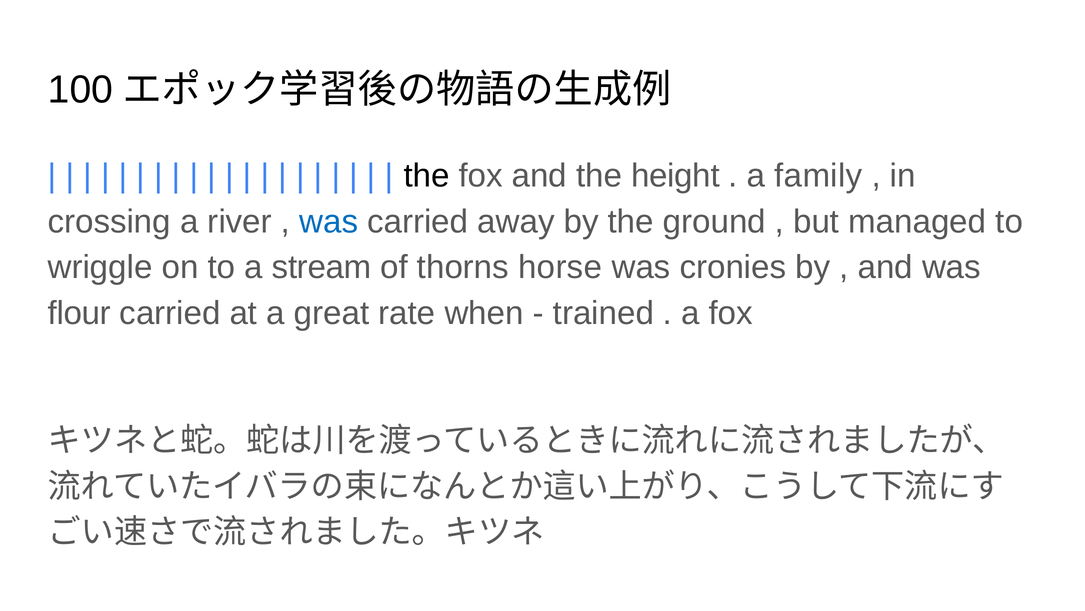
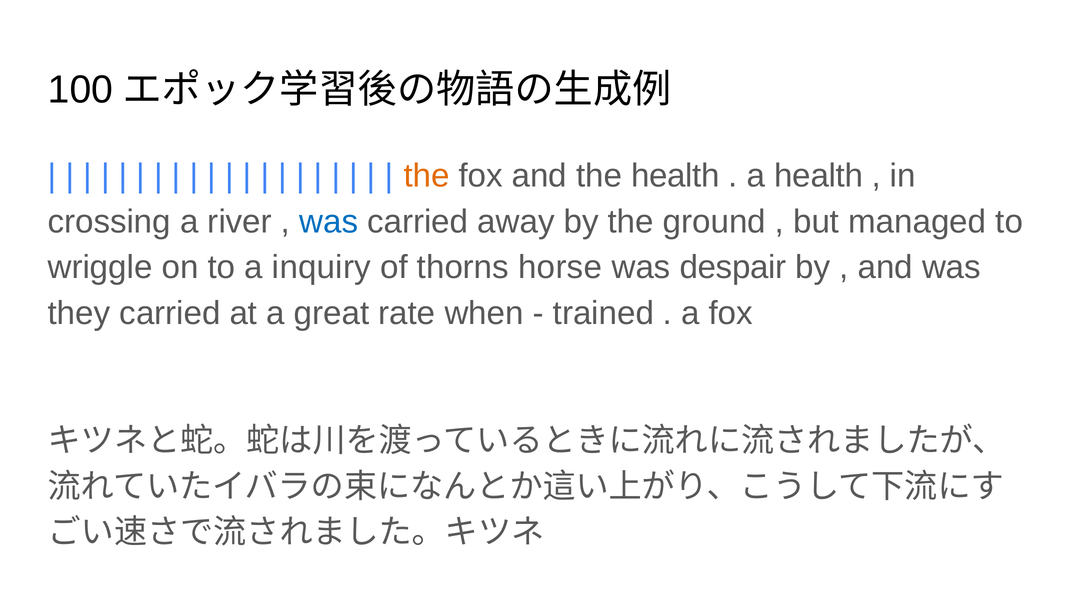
the colour: black -> orange (427, 176)
the height: height -> health (675, 176)
a family: family -> health (819, 176)
stream: stream -> inquiry (321, 267)
cronies: cronies -> despair (733, 267)
flour: flour -> they (79, 313)
